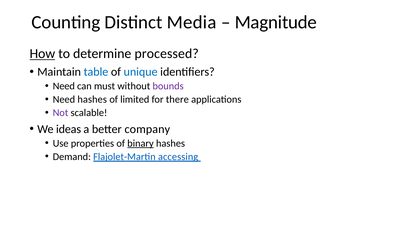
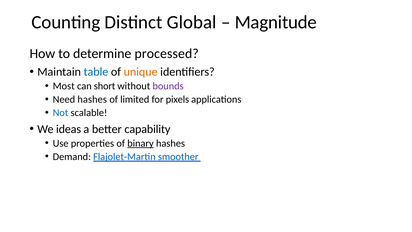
Media: Media -> Global (192, 22)
How underline: present -> none (42, 54)
unique colour: blue -> orange (141, 72)
Need: Need -> Most (64, 86)
must: must -> short (105, 86)
there: there -> pixels (177, 99)
Not colour: purple -> blue (61, 113)
company: company -> capability (147, 129)
accessing: accessing -> smoother (178, 157)
